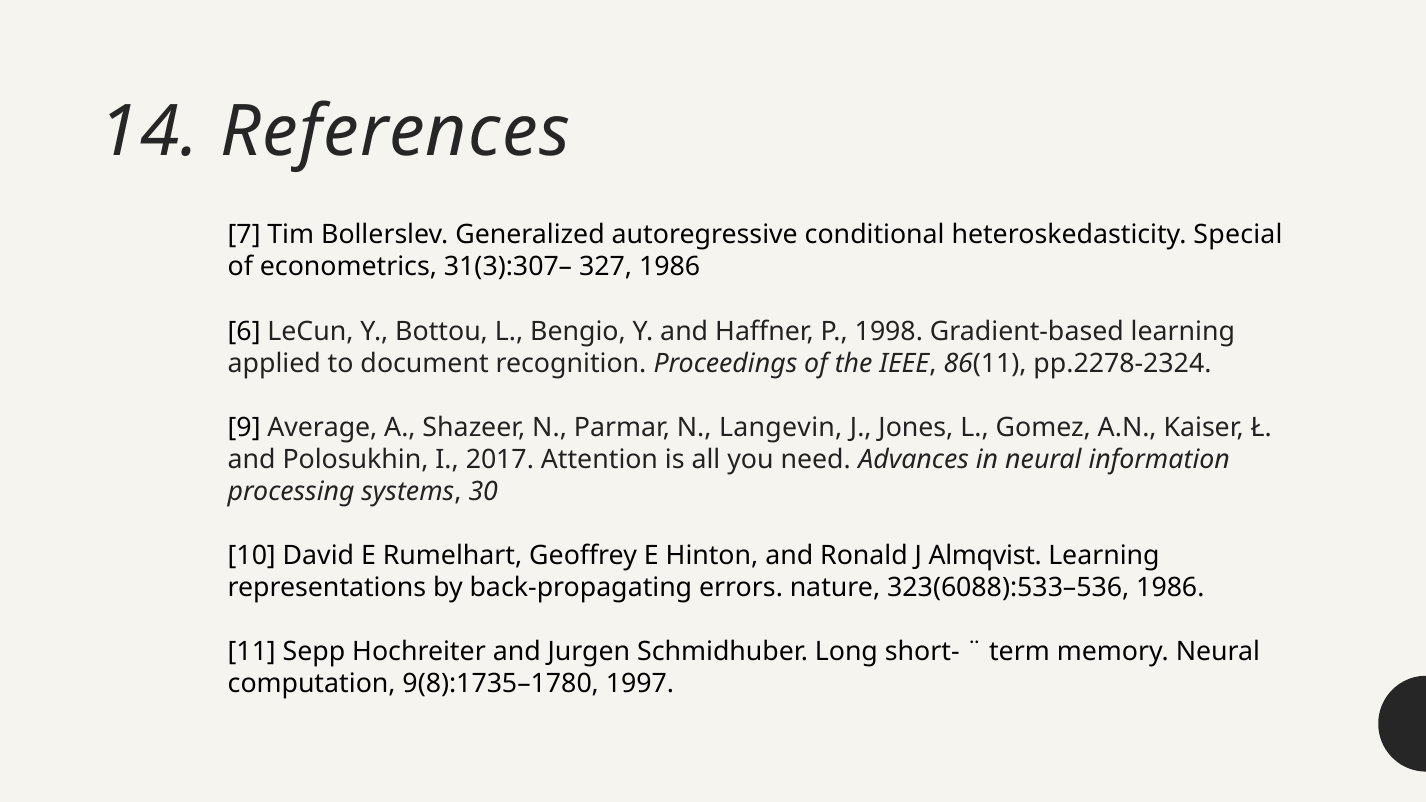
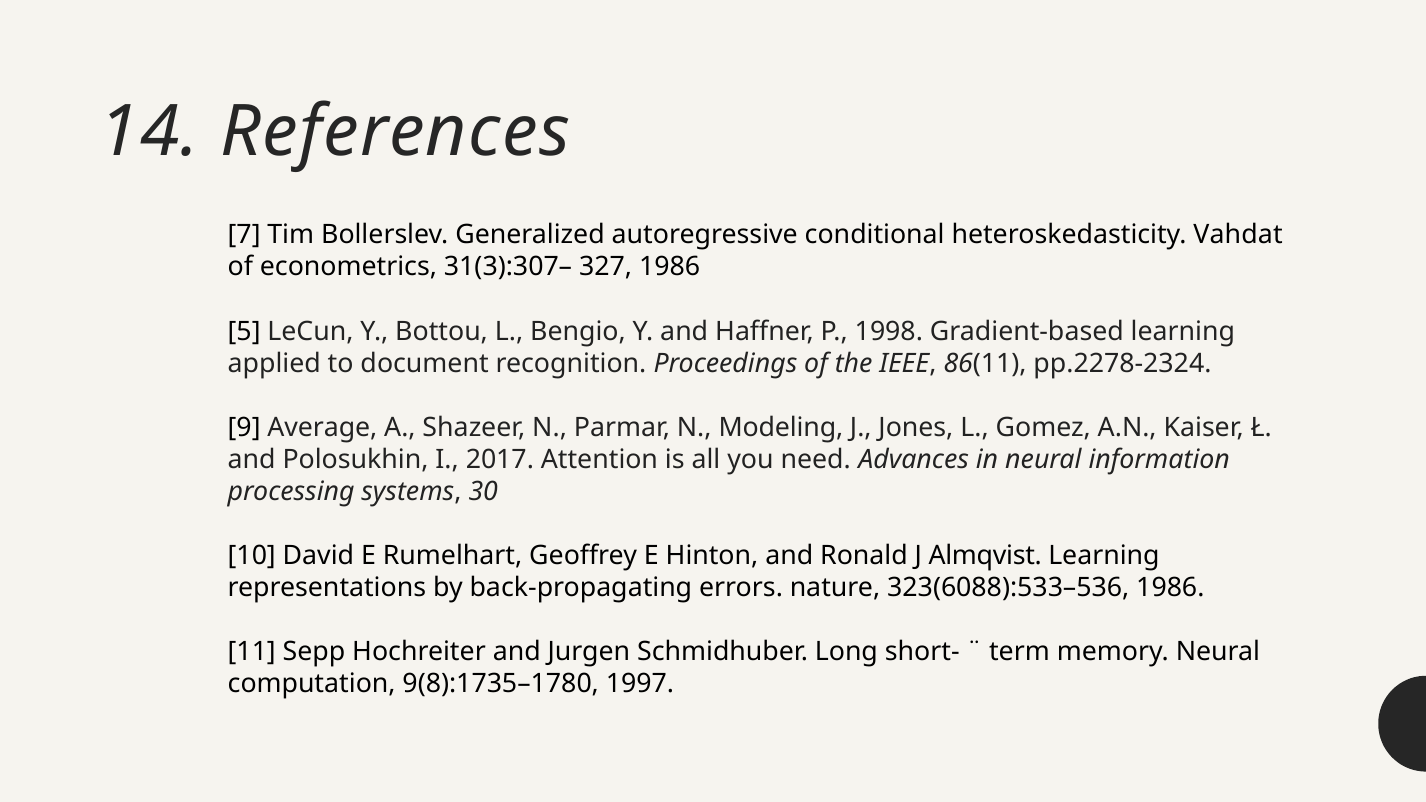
Special: Special -> Vahdat (1238, 235)
6: 6 -> 5 (244, 331)
Langevin: Langevin -> Modeling (781, 428)
